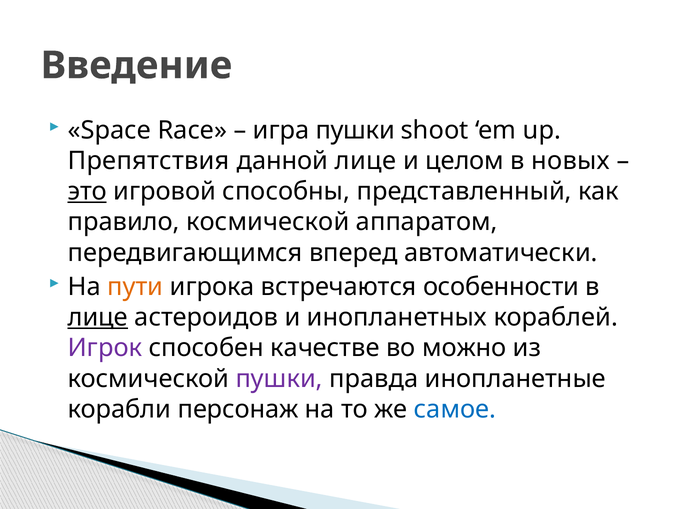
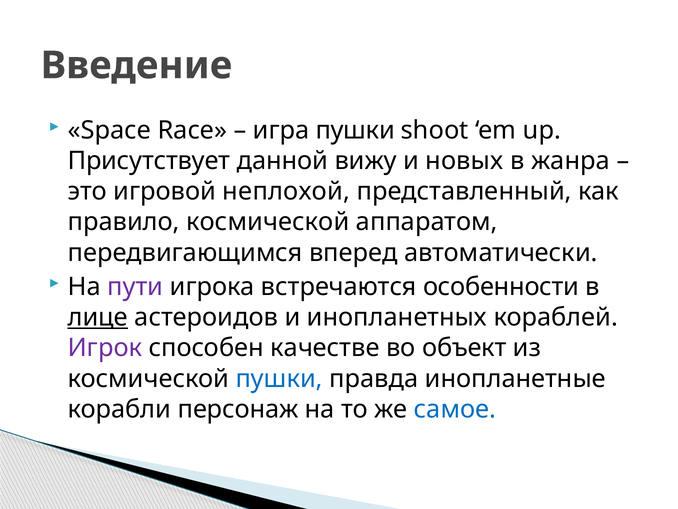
Препятствия: Препятствия -> Присутствует (149, 161)
данной лице: лице -> вижу (366, 161)
целом: целом -> новых (464, 161)
новых: новых -> жанра (571, 161)
это underline: present -> none (87, 191)
способны: способны -> неплохой (286, 191)
пути colour: orange -> purple (135, 287)
можно: можно -> объект (464, 348)
пушки colour: purple -> blue (279, 378)
